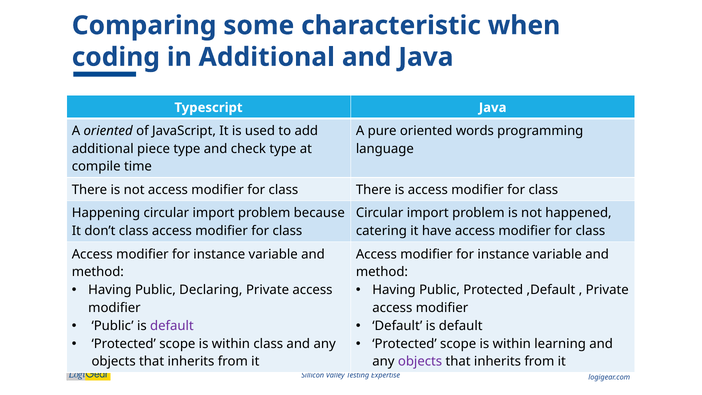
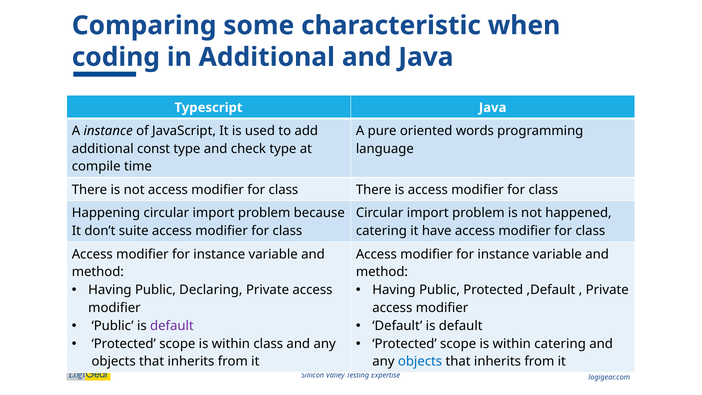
A oriented: oriented -> instance (108, 131)
piece: piece -> const (154, 149)
don’t class: class -> suite (134, 231)
within learning: learning -> catering (560, 344)
objects colour: purple -> blue (420, 362)
